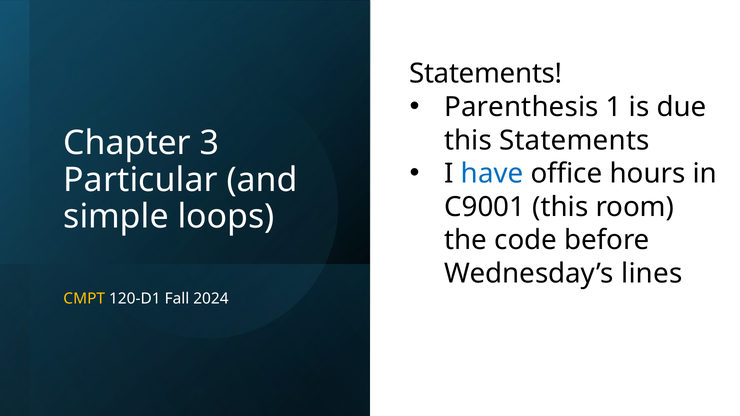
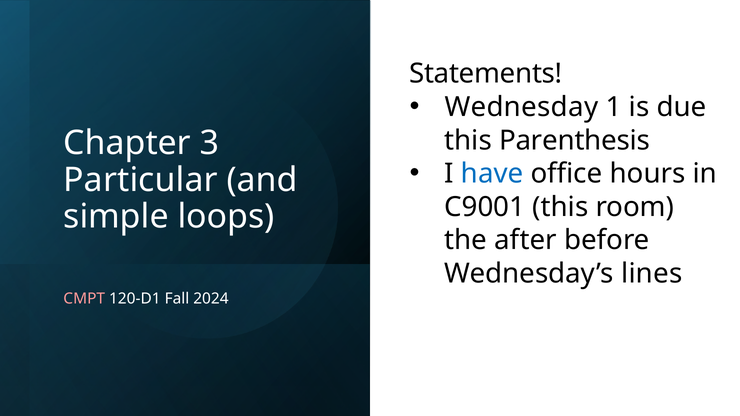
Parenthesis: Parenthesis -> Wednesday (521, 107)
this Statements: Statements -> Parenthesis (575, 140)
code: code -> after (526, 240)
CMPT colour: yellow -> pink (84, 299)
